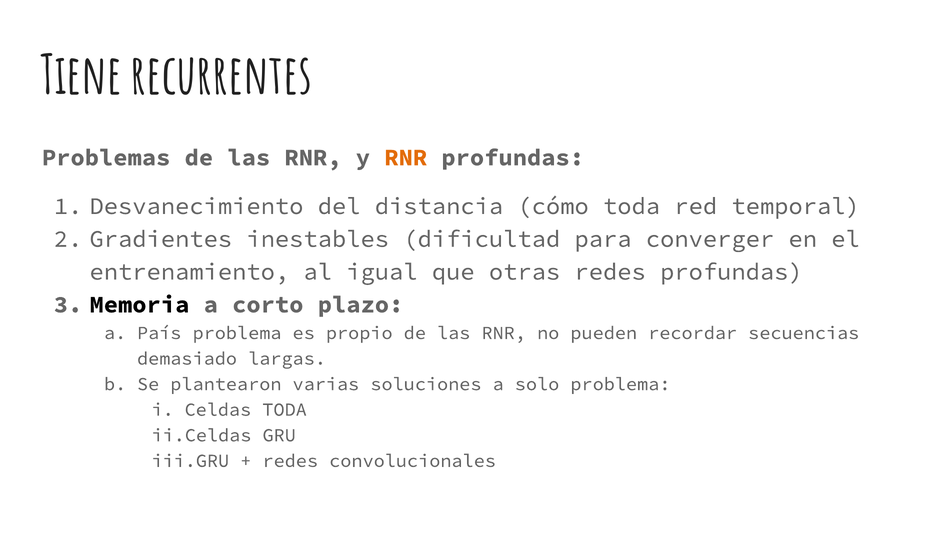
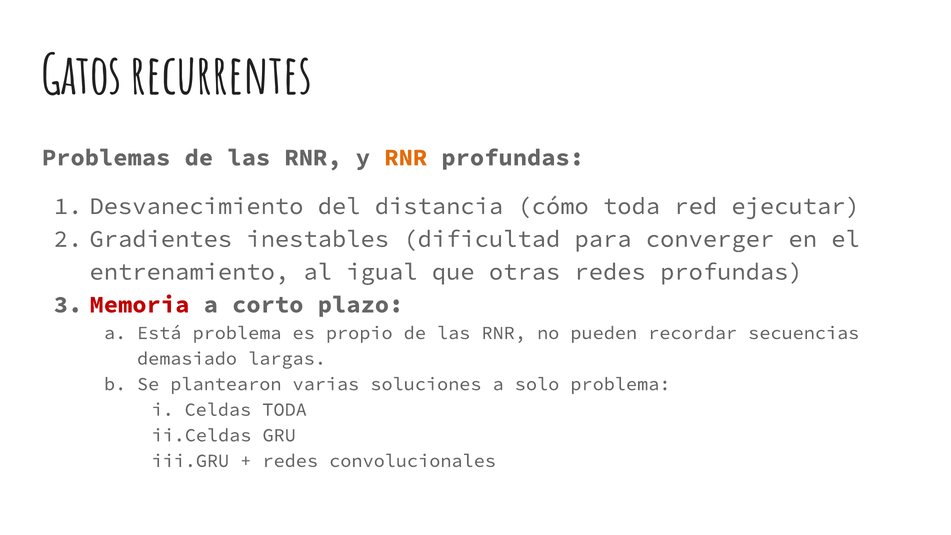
Tiene: Tiene -> Gatos (81, 76)
temporal: temporal -> ejecutar (796, 206)
Memoria colour: black -> red (139, 305)
País: País -> Está (159, 333)
